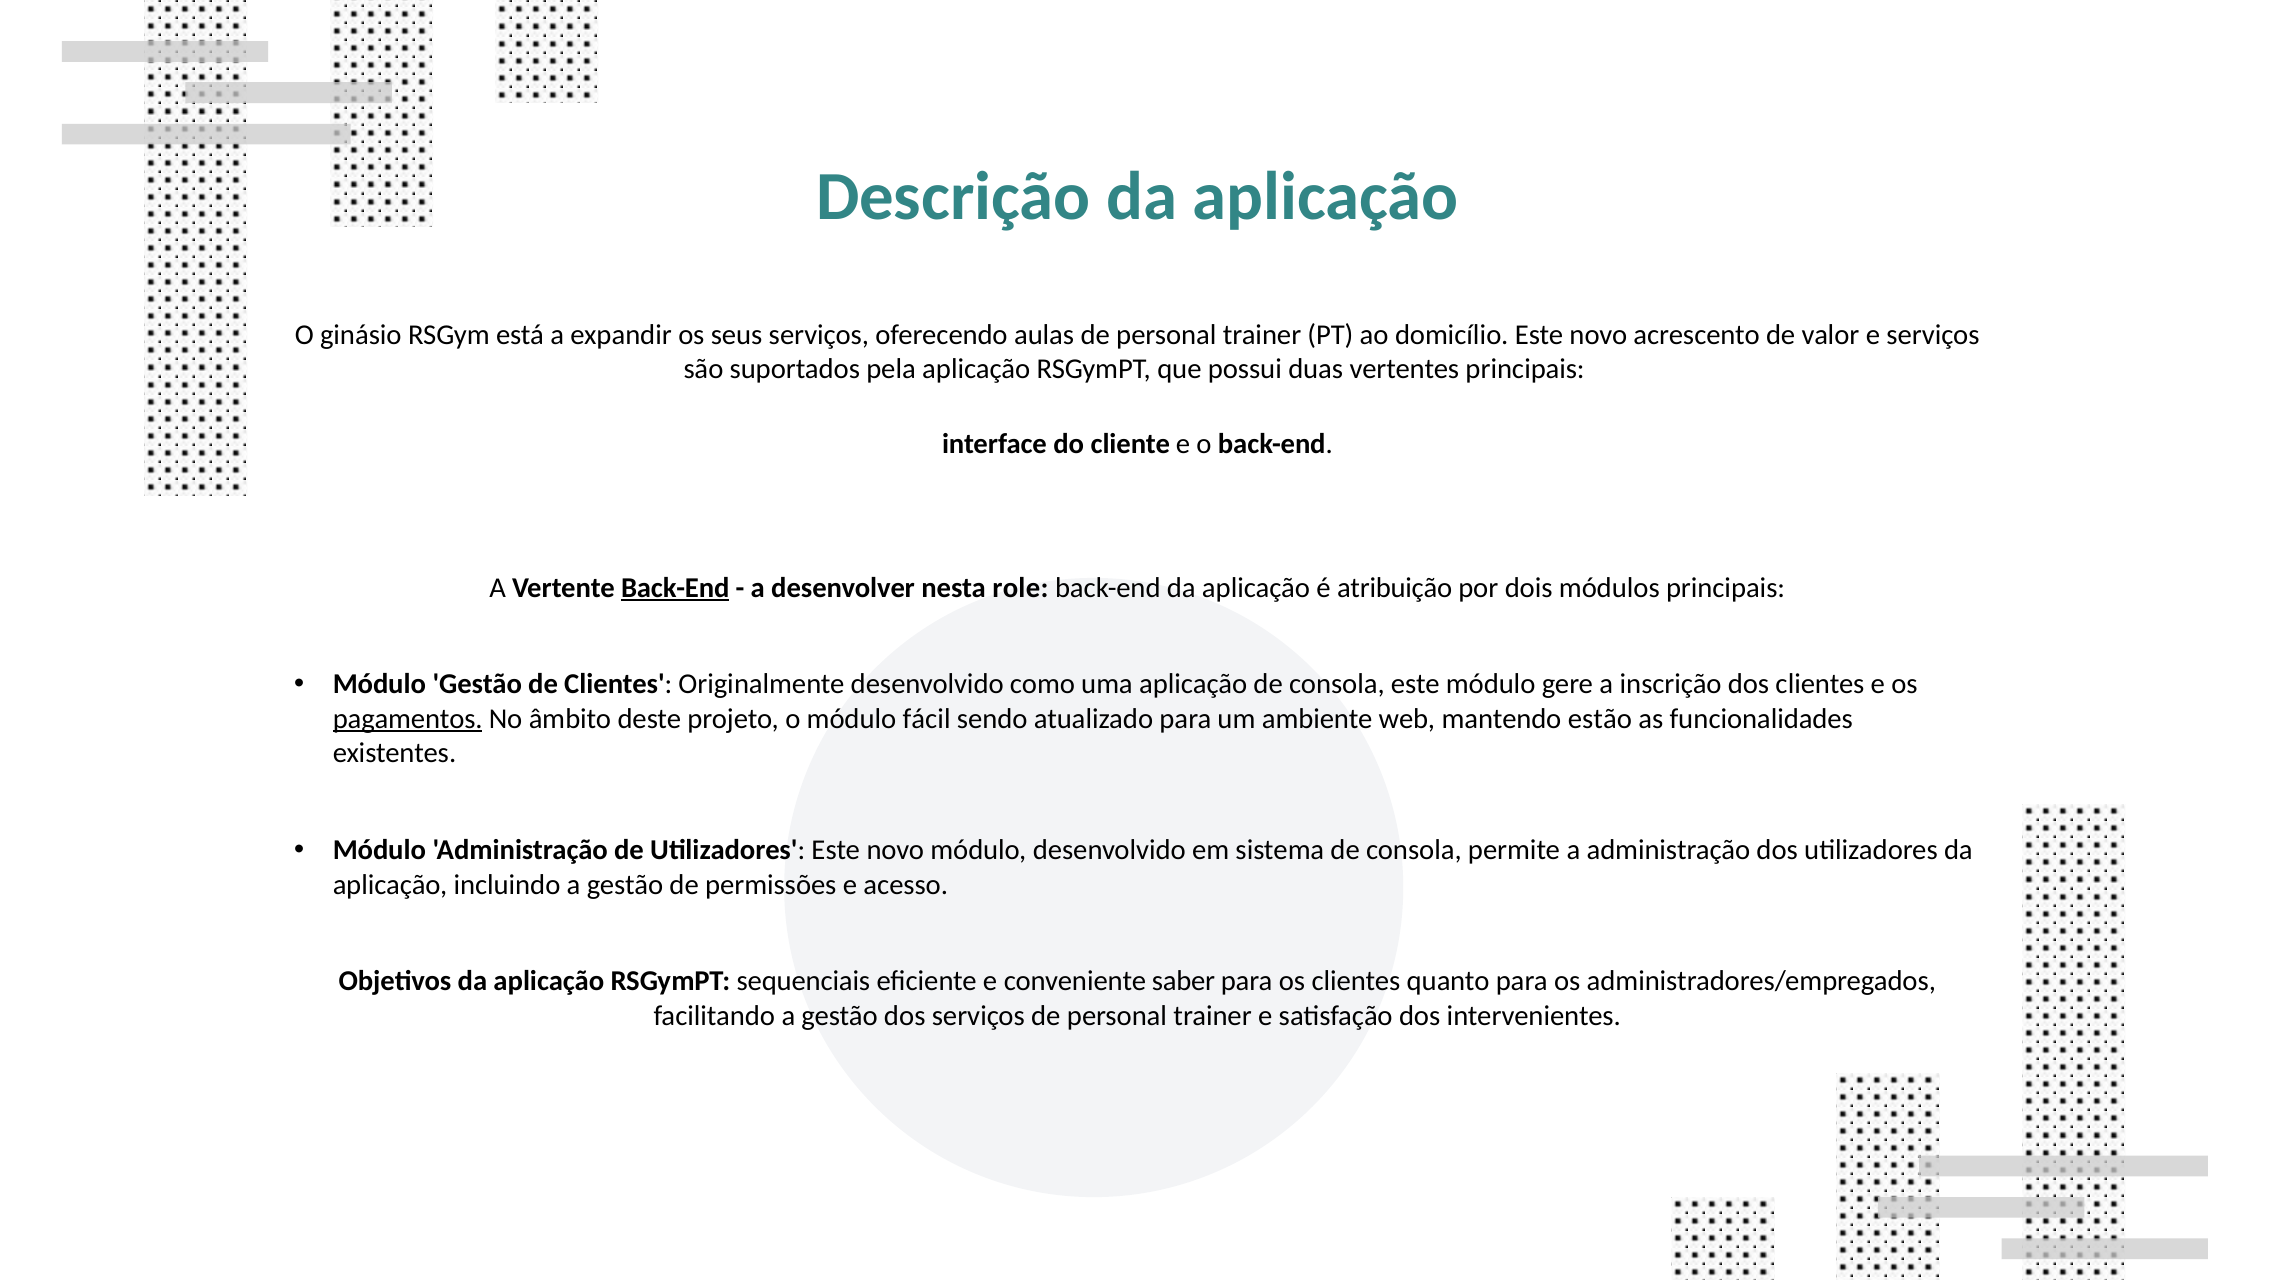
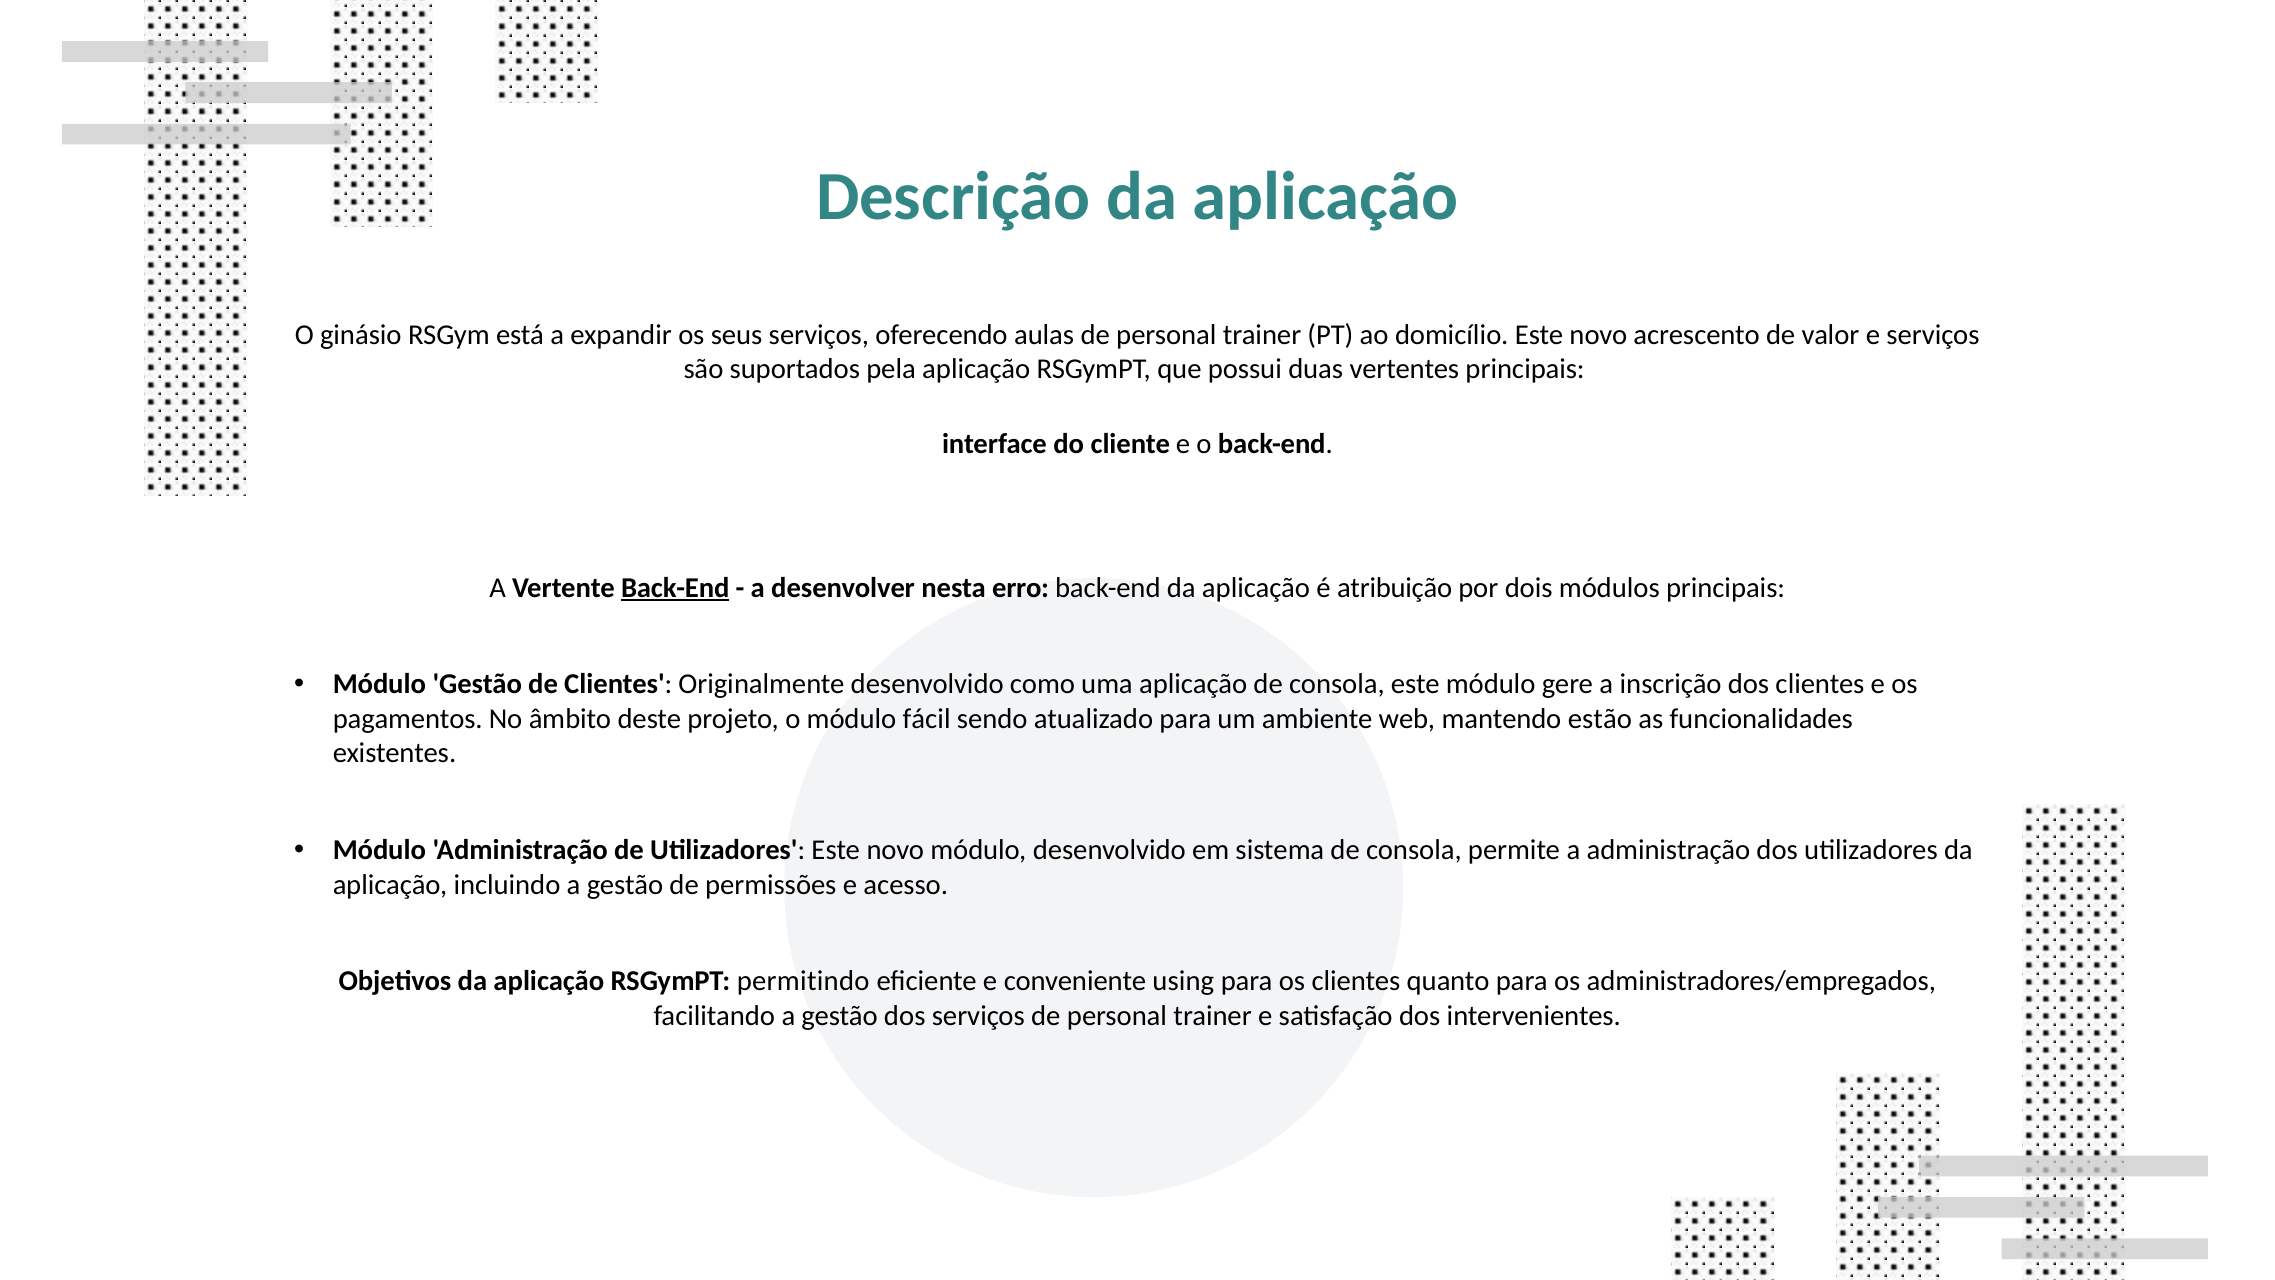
role: role -> erro (1021, 587)
pagamentos underline: present -> none (408, 719)
sequenciais: sequenciais -> permitindo (803, 981)
saber: saber -> using (1183, 981)
